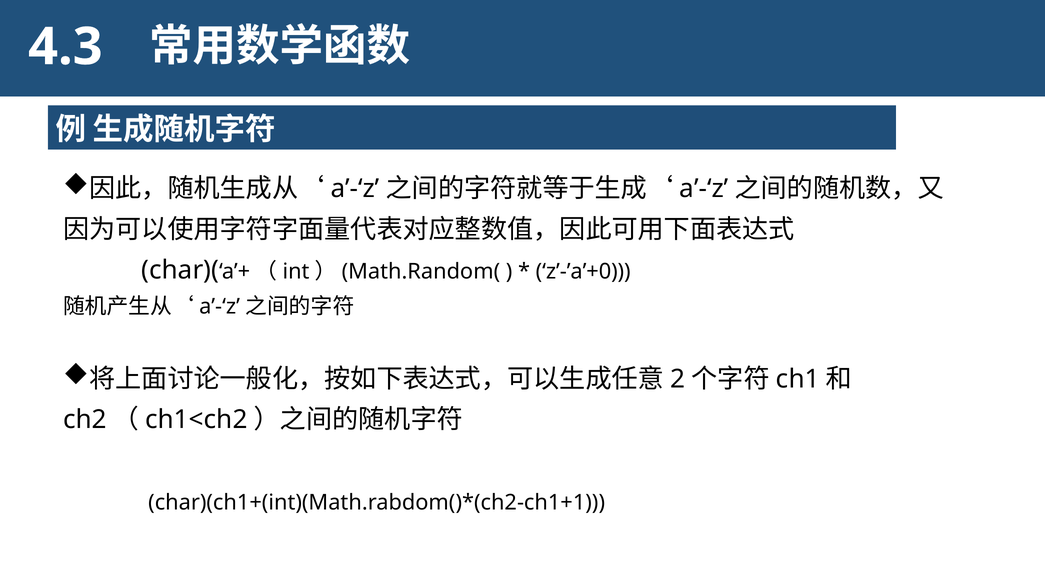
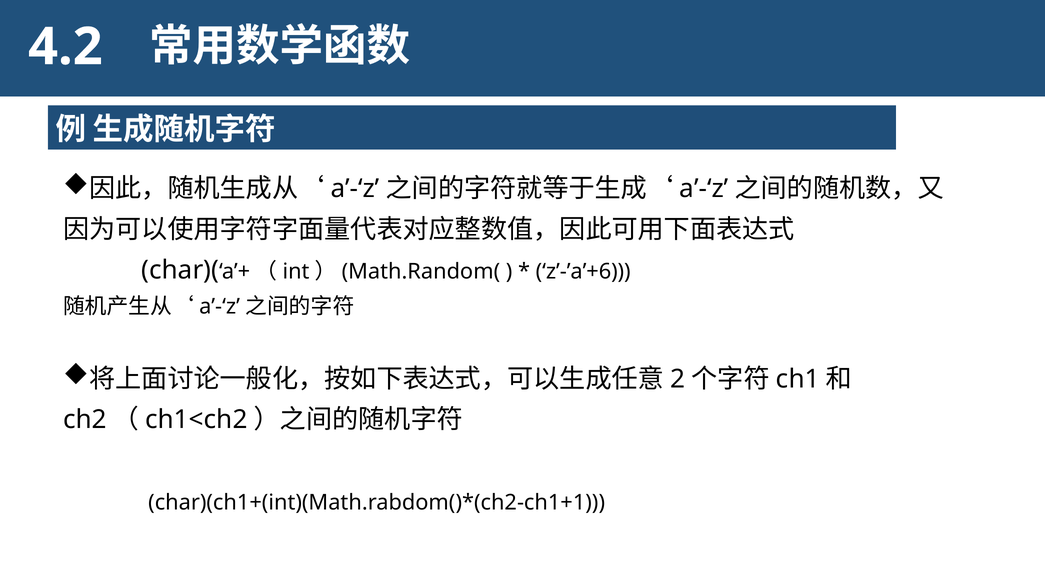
4.3: 4.3 -> 4.2 (65, 47)
z’-’a’+0: z’-’a’+0 -> z’-’a’+6 (583, 272)
